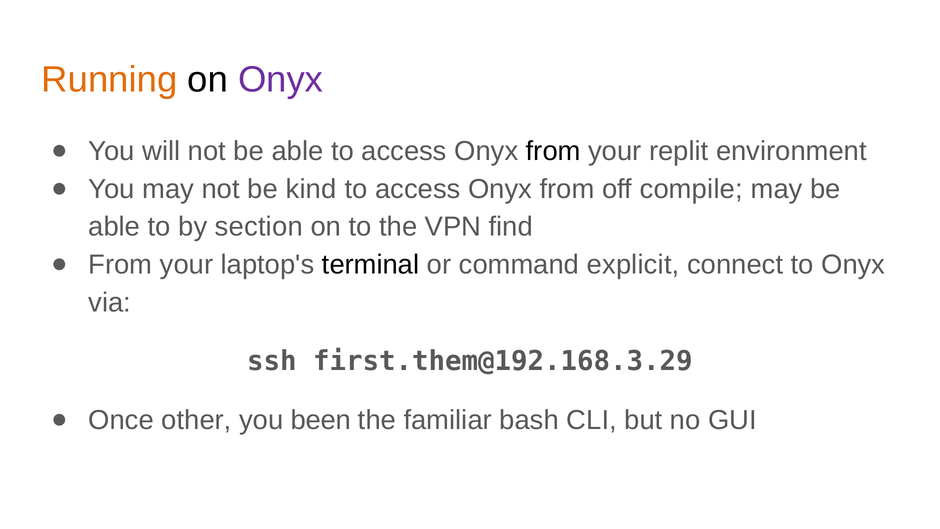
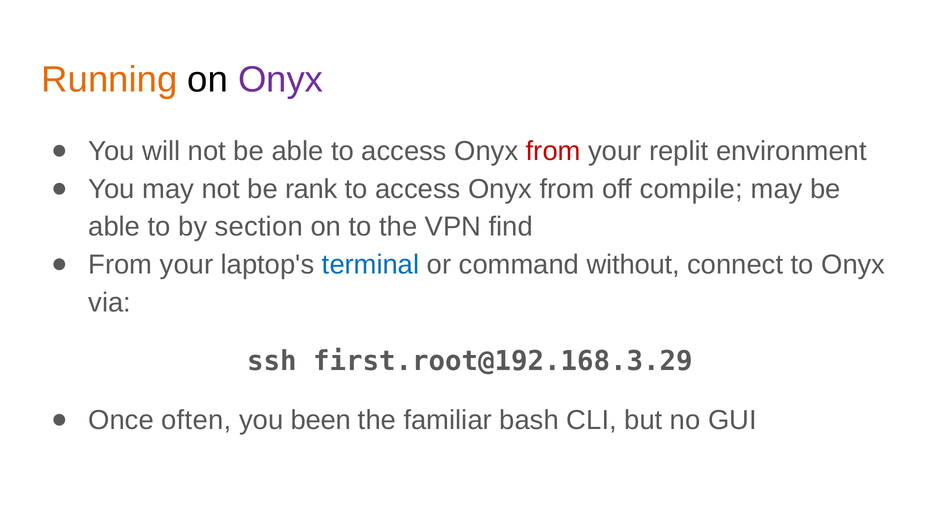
from colour: black -> red (553, 151)
kind: kind -> rank (311, 189)
terminal colour: black -> blue (371, 265)
explicit: explicit -> without (633, 265)
first.them@192.168.3.29: first.them@192.168.3.29 -> first.root@192.168.3.29 (503, 361)
other: other -> often (196, 420)
